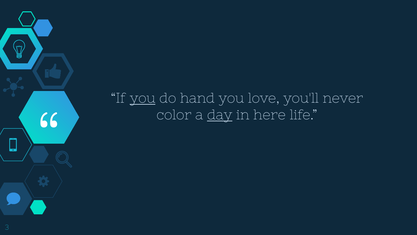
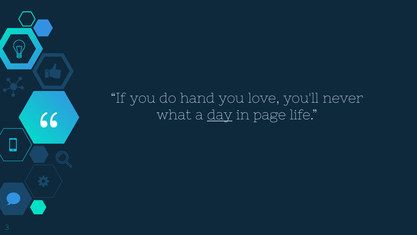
you underline: present -> none (143, 98)
color: color -> what (174, 115)
here: here -> page (270, 115)
